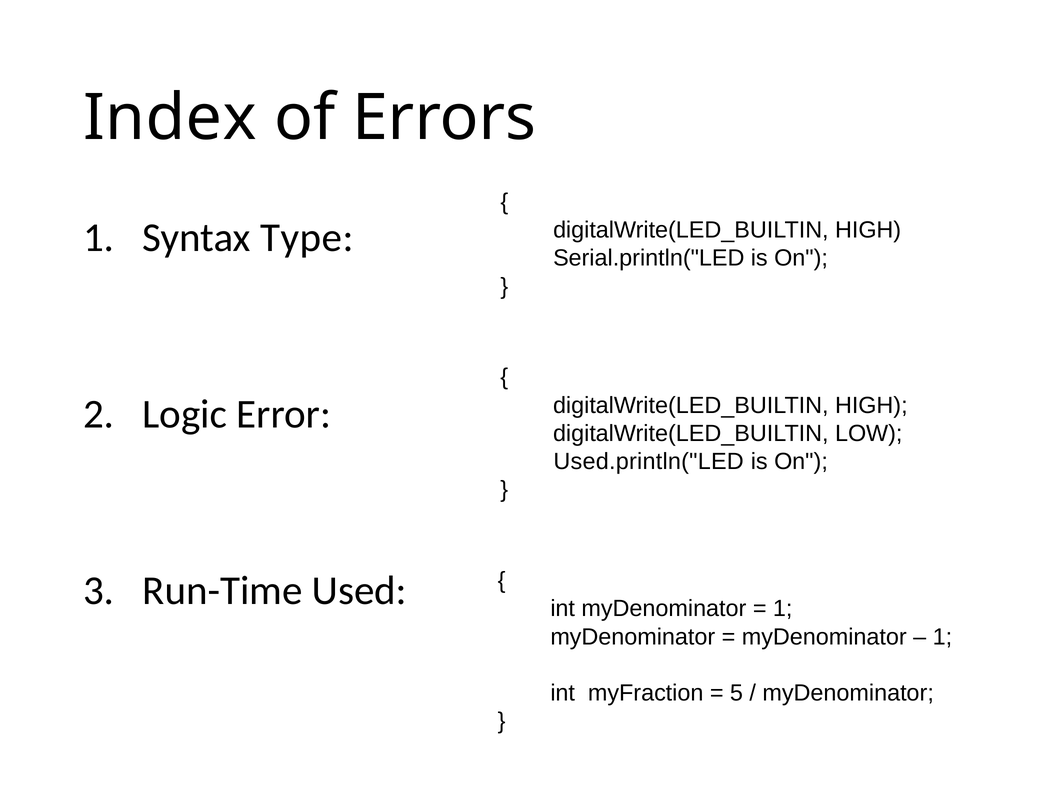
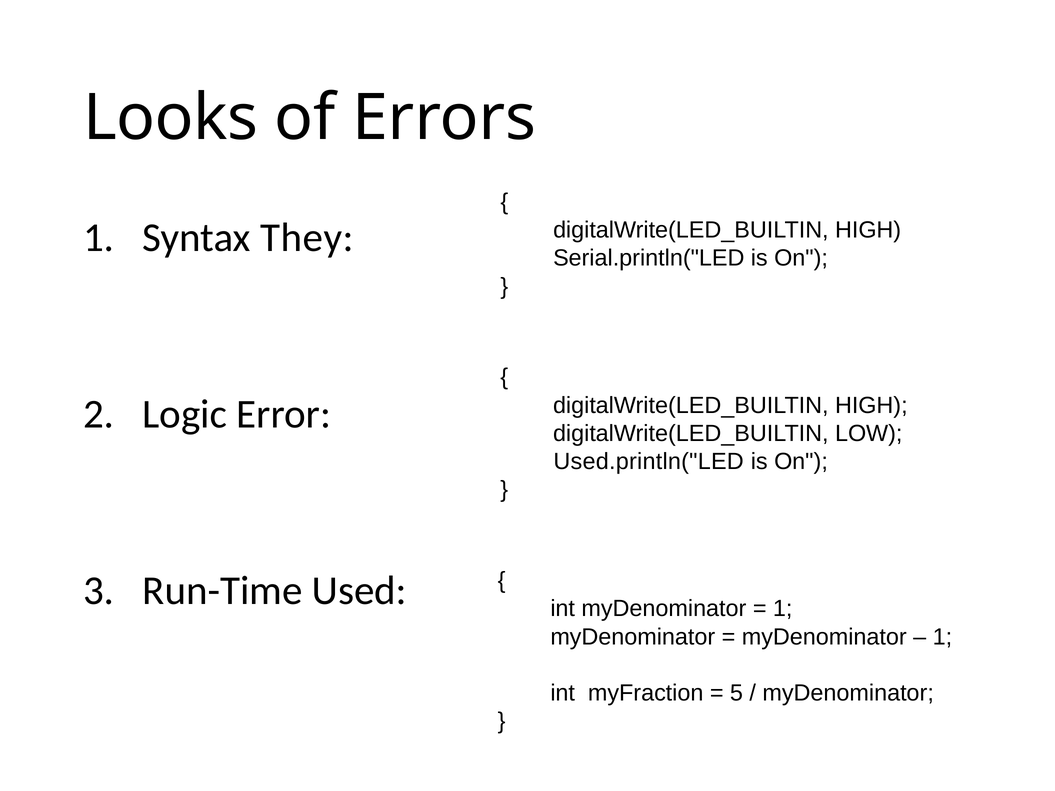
Index: Index -> Looks (171, 118)
Type: Type -> They (307, 238)
